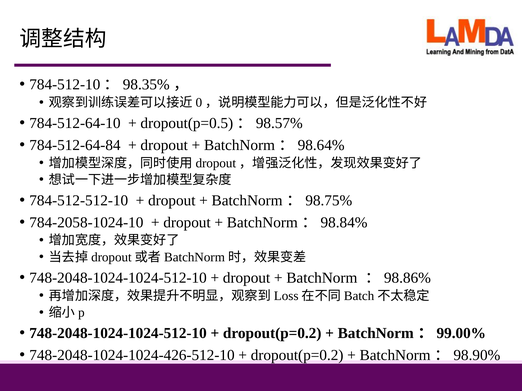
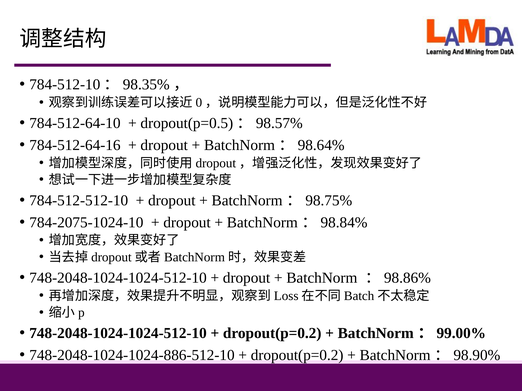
784-512-64-84: 784-512-64-84 -> 784-512-64-16 (75, 145)
784-2058-1024-10: 784-2058-1024-10 -> 784-2075-1024-10 (86, 223)
748-2048-1024-1024-426-512-10: 748-2048-1024-1024-426-512-10 -> 748-2048-1024-1024-886-512-10 (132, 356)
